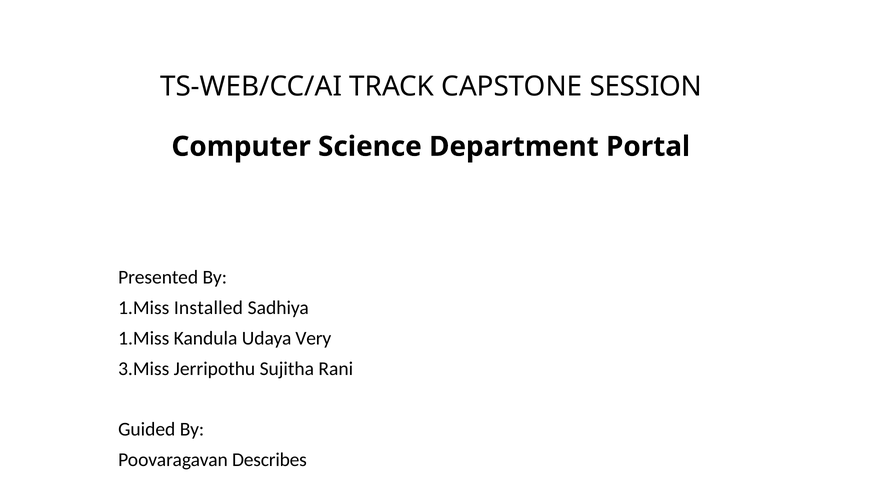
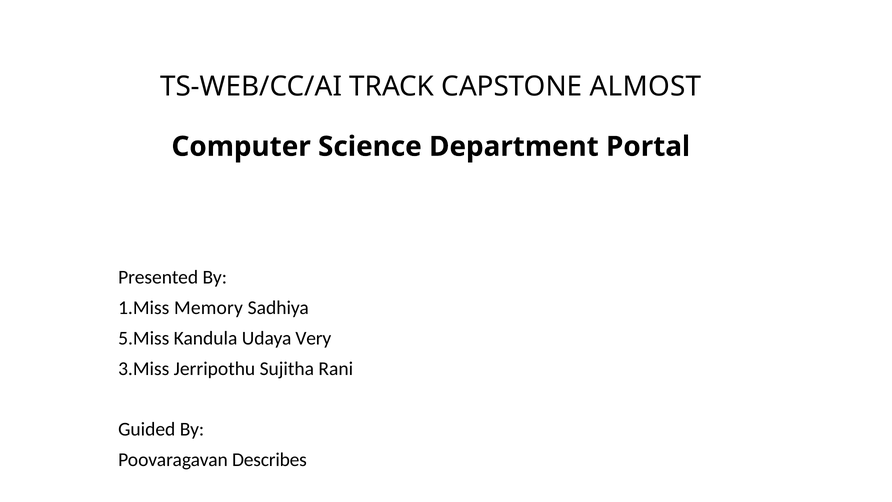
SESSION: SESSION -> ALMOST (646, 86)
Installed: Installed -> Memory (208, 308)
1.Miss: 1.Miss -> 5.Miss (144, 338)
